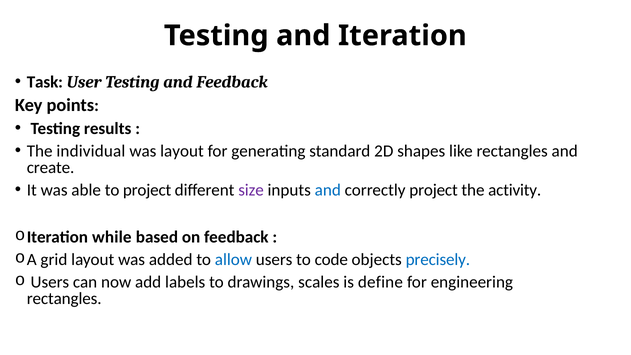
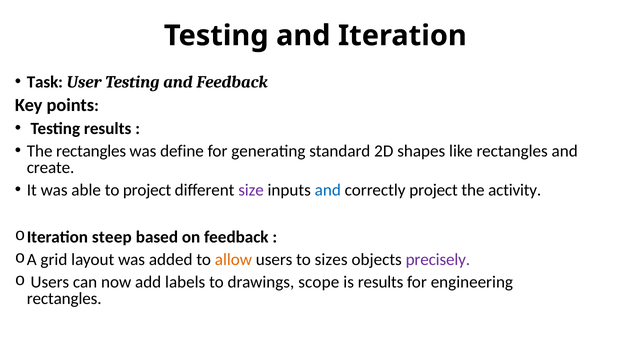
The individual: individual -> rectangles (91, 151)
was layout: layout -> define (182, 151)
while: while -> steep (112, 237)
allow colour: blue -> orange (233, 259)
code: code -> sizes (331, 259)
precisely colour: blue -> purple (438, 259)
scales: scales -> scope (319, 282)
is define: define -> results (381, 282)
